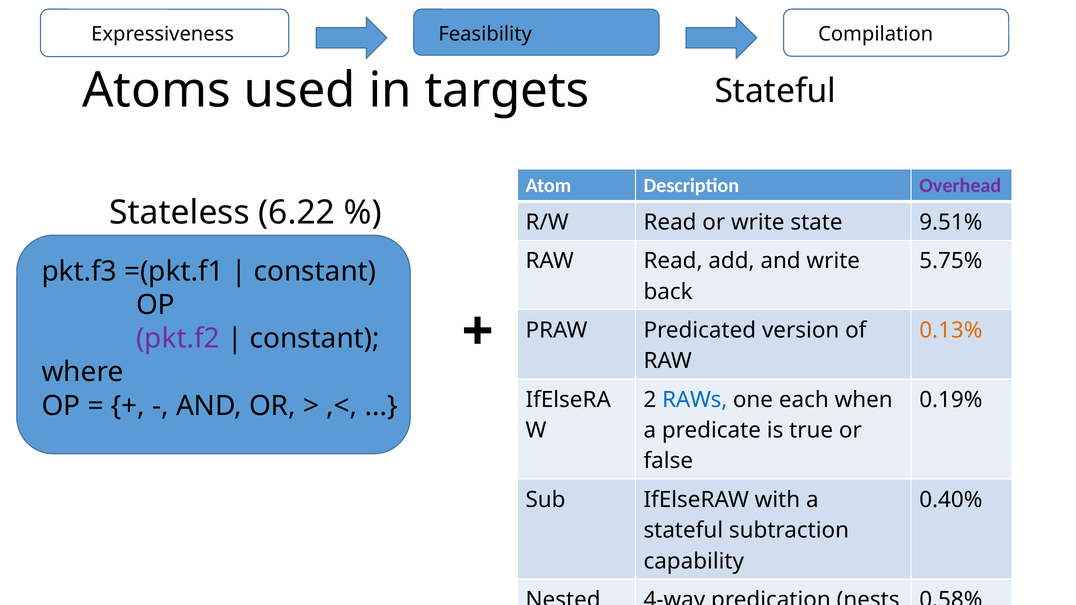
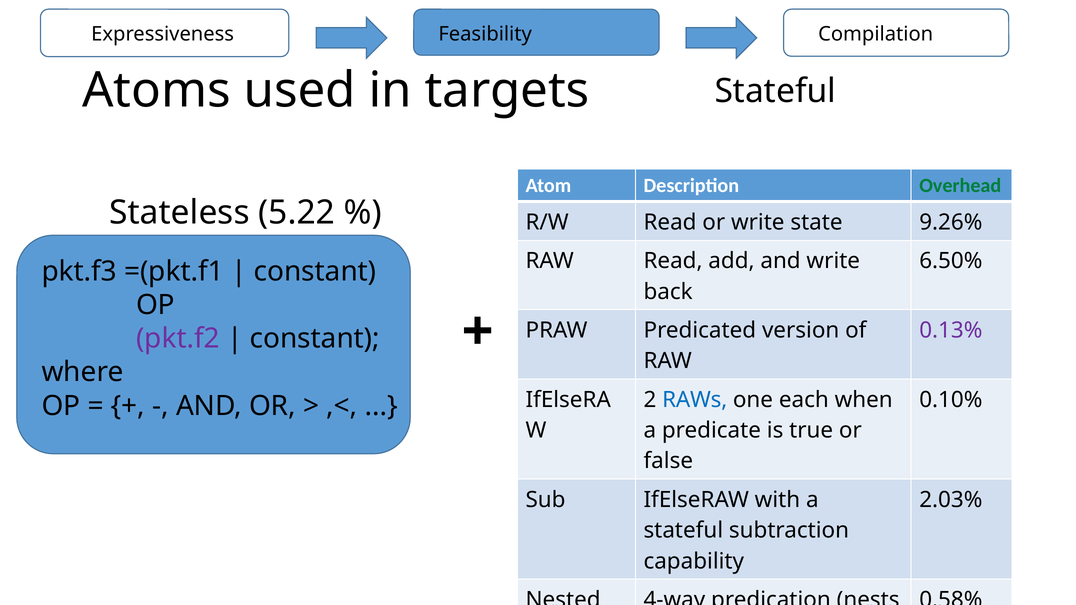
Overhead colour: purple -> green (960, 185)
6.22: 6.22 -> 5.22 (297, 213)
9.51%: 9.51% -> 9.26% (951, 222)
5.75%: 5.75% -> 6.50% (951, 261)
0.13% colour: orange -> purple (951, 331)
0.19%: 0.19% -> 0.10% (951, 400)
0.40%: 0.40% -> 2.03% (951, 500)
